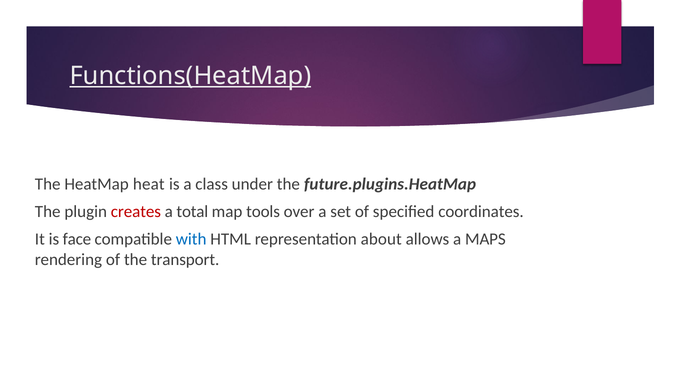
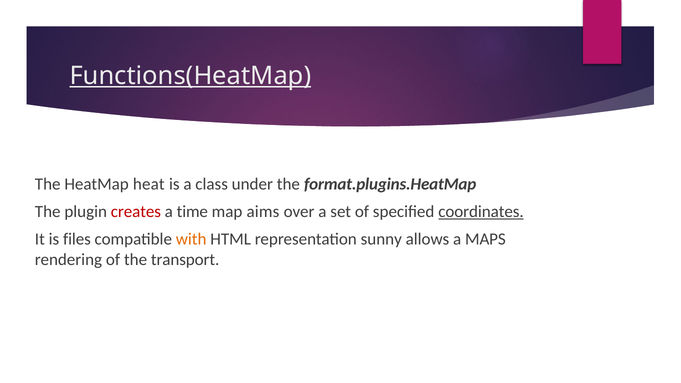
future.plugins.HeatMap: future.plugins.HeatMap -> format.plugins.HeatMap (390, 184)
total: total -> time (192, 212)
tools: tools -> aims (263, 212)
coordinates underline: none -> present (481, 212)
face: face -> files (77, 239)
with colour: blue -> orange (191, 239)
about: about -> sunny (381, 239)
